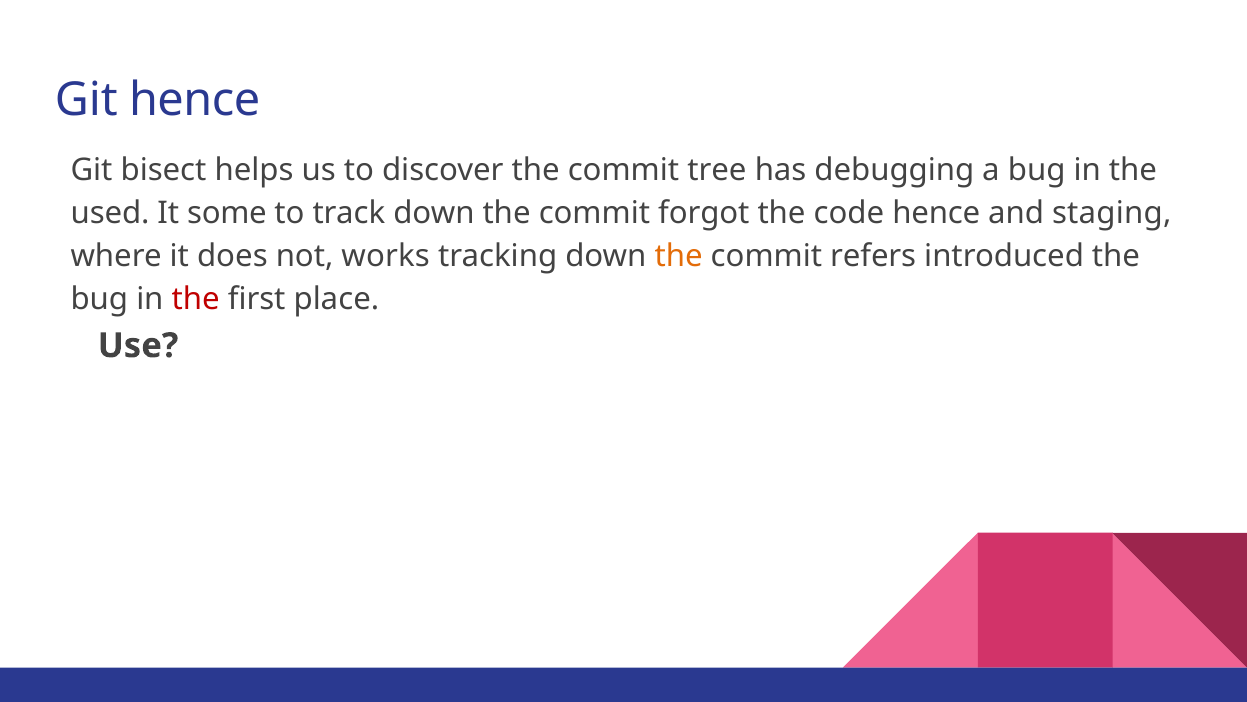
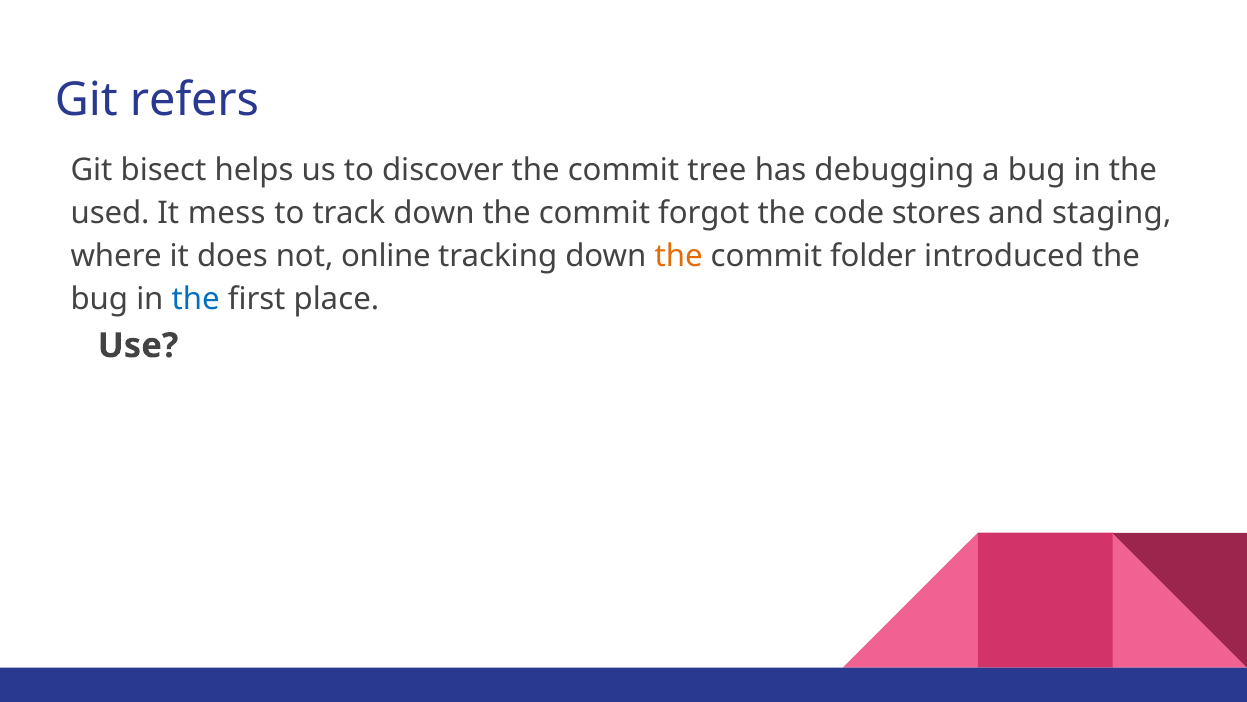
Git hence: hence -> refers (194, 100)
some: some -> mess (227, 213)
code hence: hence -> stores (936, 213)
works: works -> online (386, 256)
refers: refers -> folder (873, 256)
the colour: red -> blue (196, 299)
